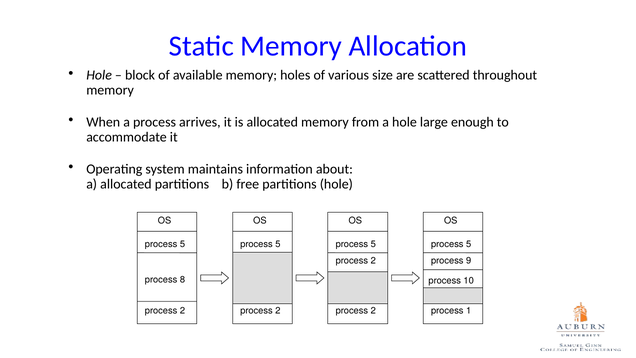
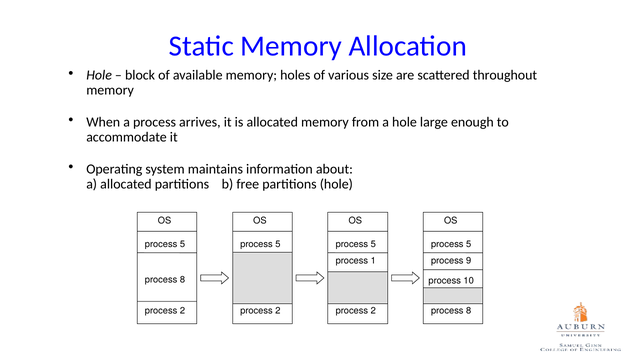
2: 2 -> 1 (373, 260)
1: 1 -> 8 (469, 311)
